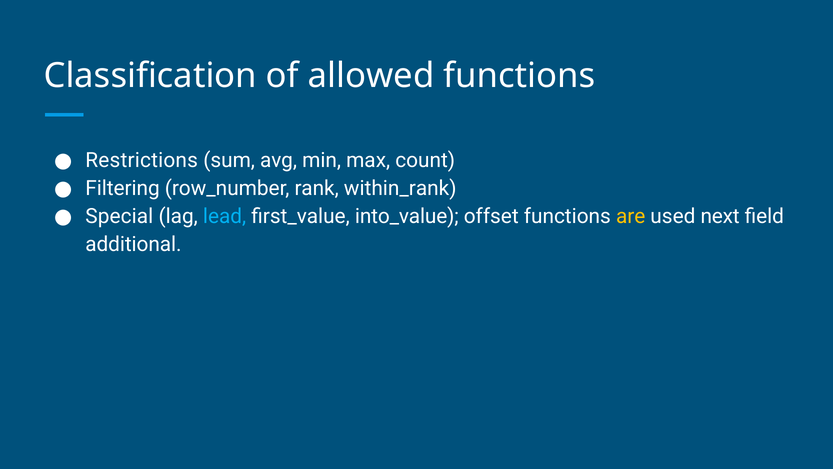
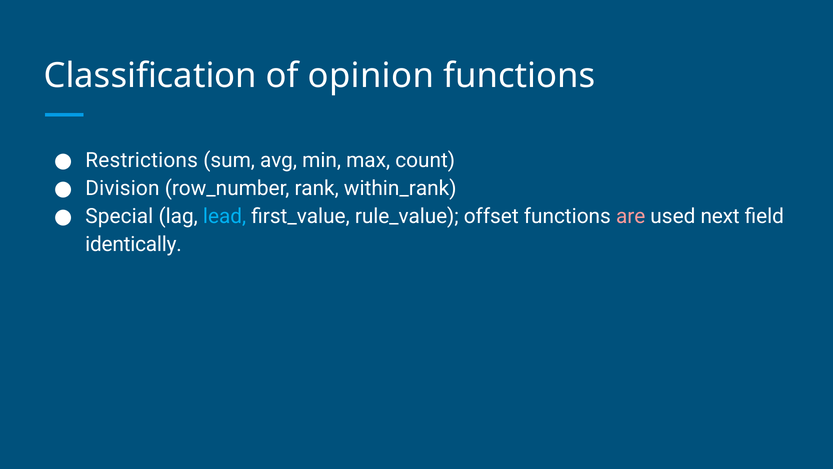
allowed: allowed -> opinion (371, 76)
Filtering: Filtering -> Division (122, 188)
into_value: into_value -> rule_value (407, 216)
are colour: yellow -> pink (631, 216)
additional: additional -> identically (134, 244)
